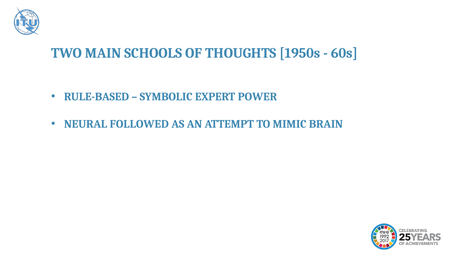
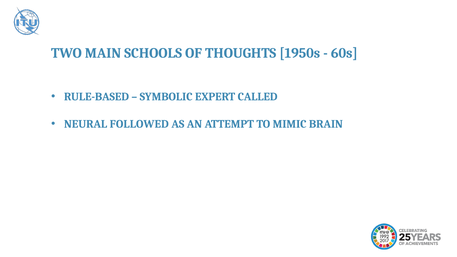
POWER: POWER -> CALLED (258, 97)
